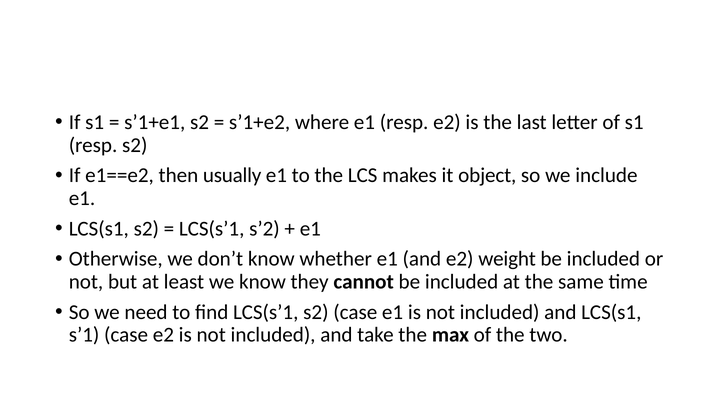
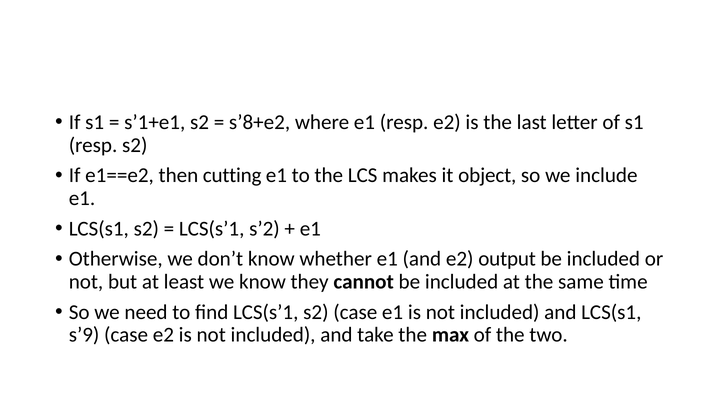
s’1+e2: s’1+e2 -> s’8+e2 (260, 122)
usually: usually -> cutting (232, 176)
weight: weight -> output (507, 259)
s’1: s’1 -> s’9 (84, 335)
